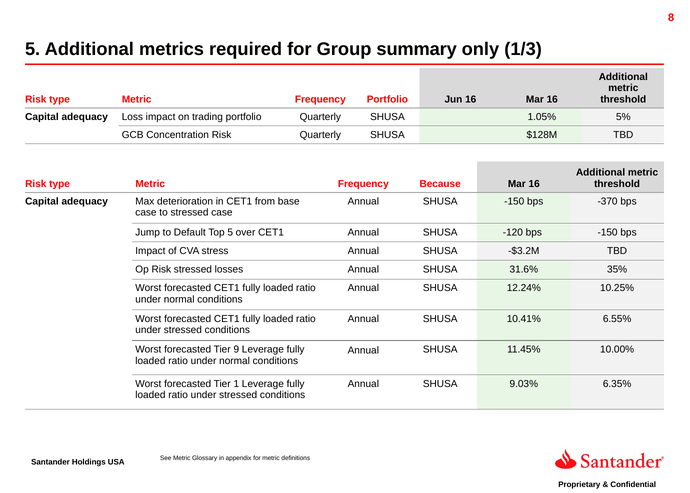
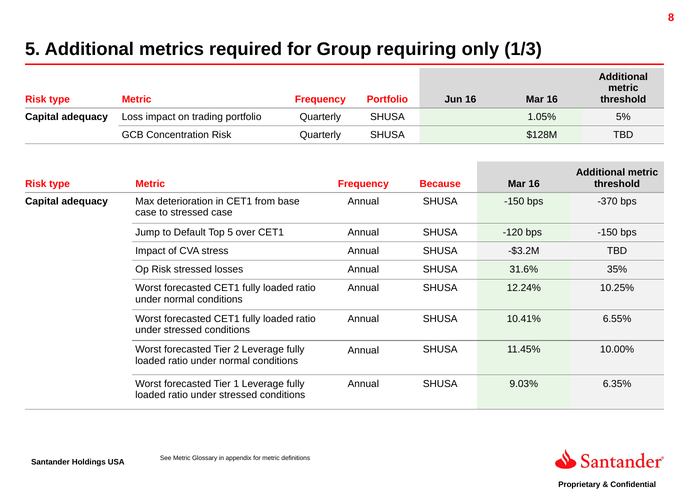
summary: summary -> requiring (417, 49)
9: 9 -> 2 (236, 349)
